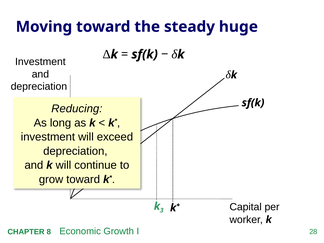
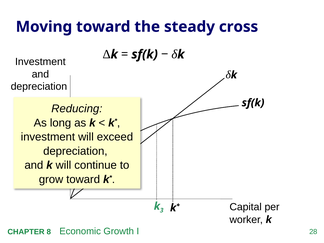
huge: huge -> cross (239, 27)
